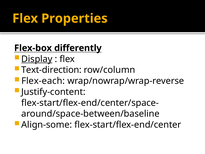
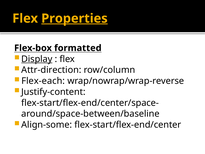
Properties underline: none -> present (74, 18)
differently: differently -> formatted (78, 48)
Text-direction: Text-direction -> Attr-direction (51, 70)
